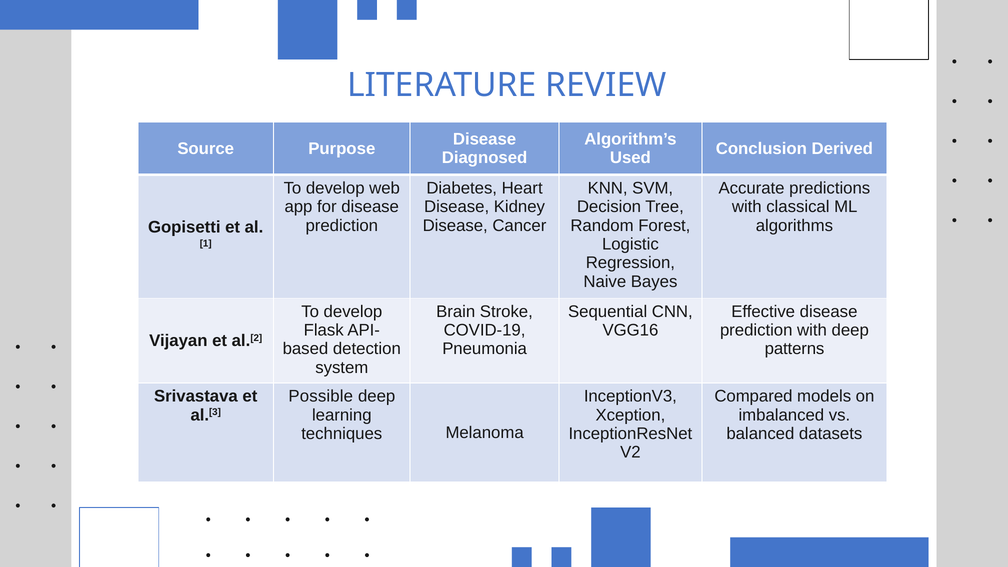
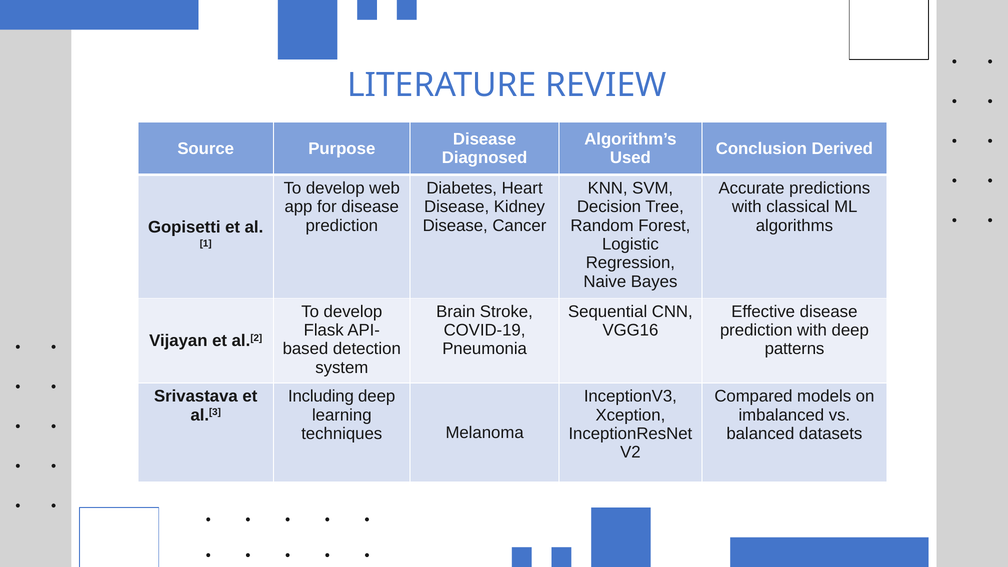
Possible: Possible -> Including (321, 396)
